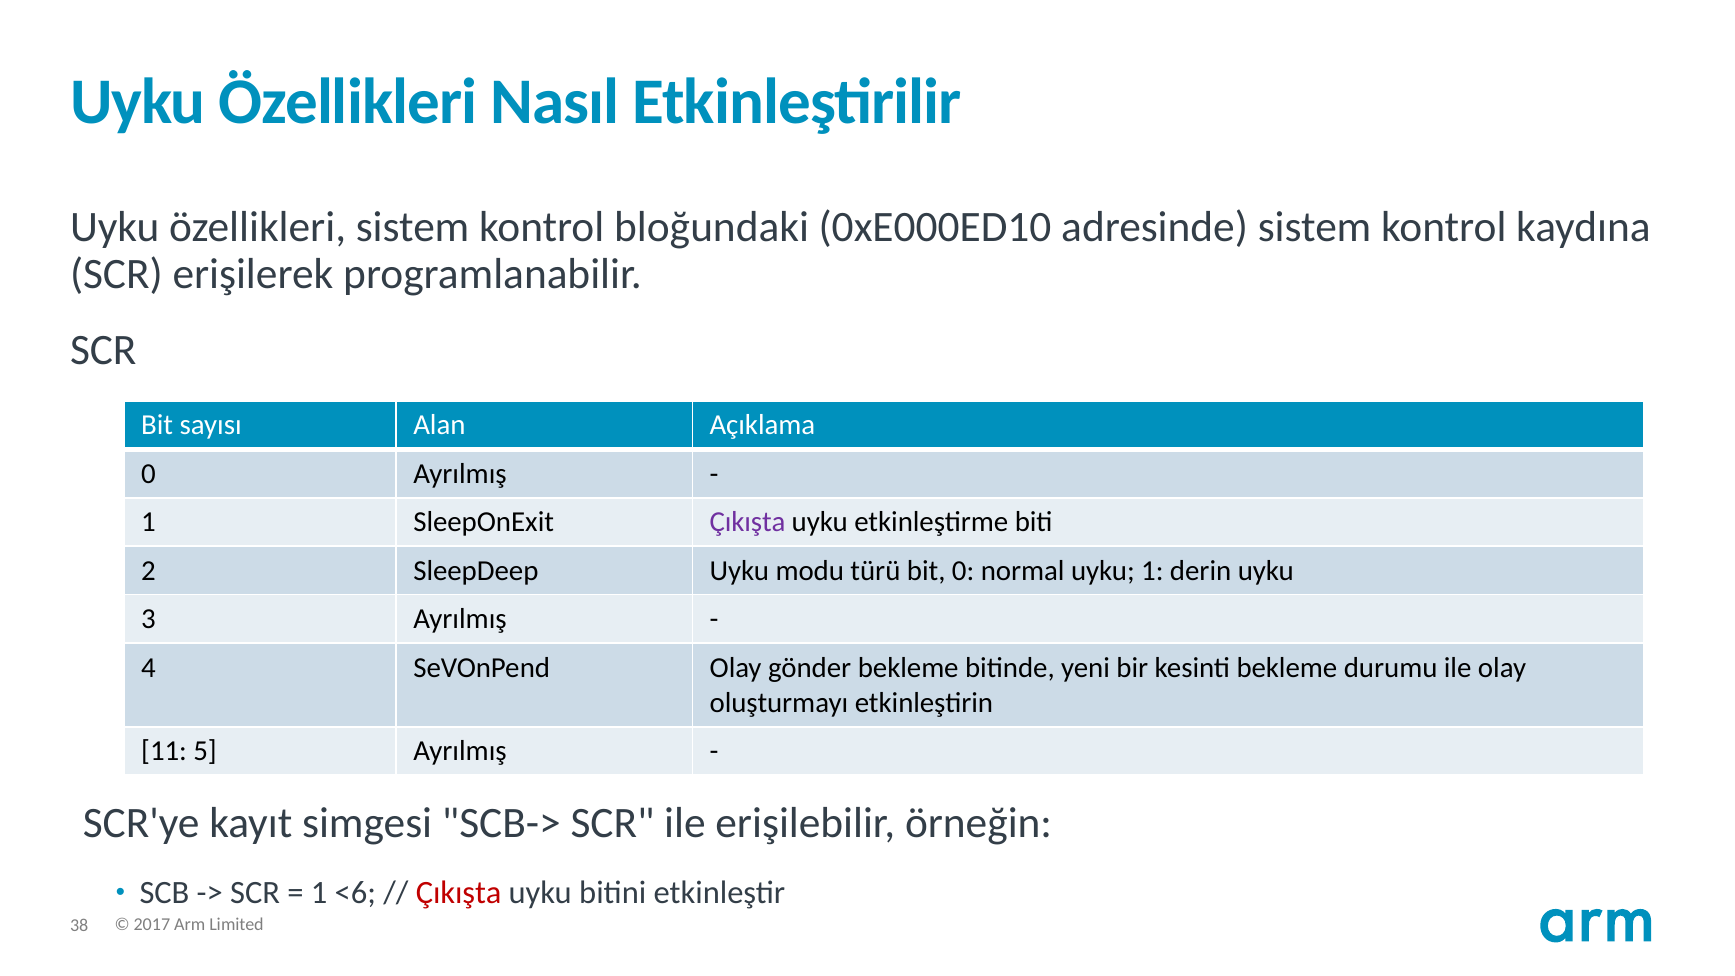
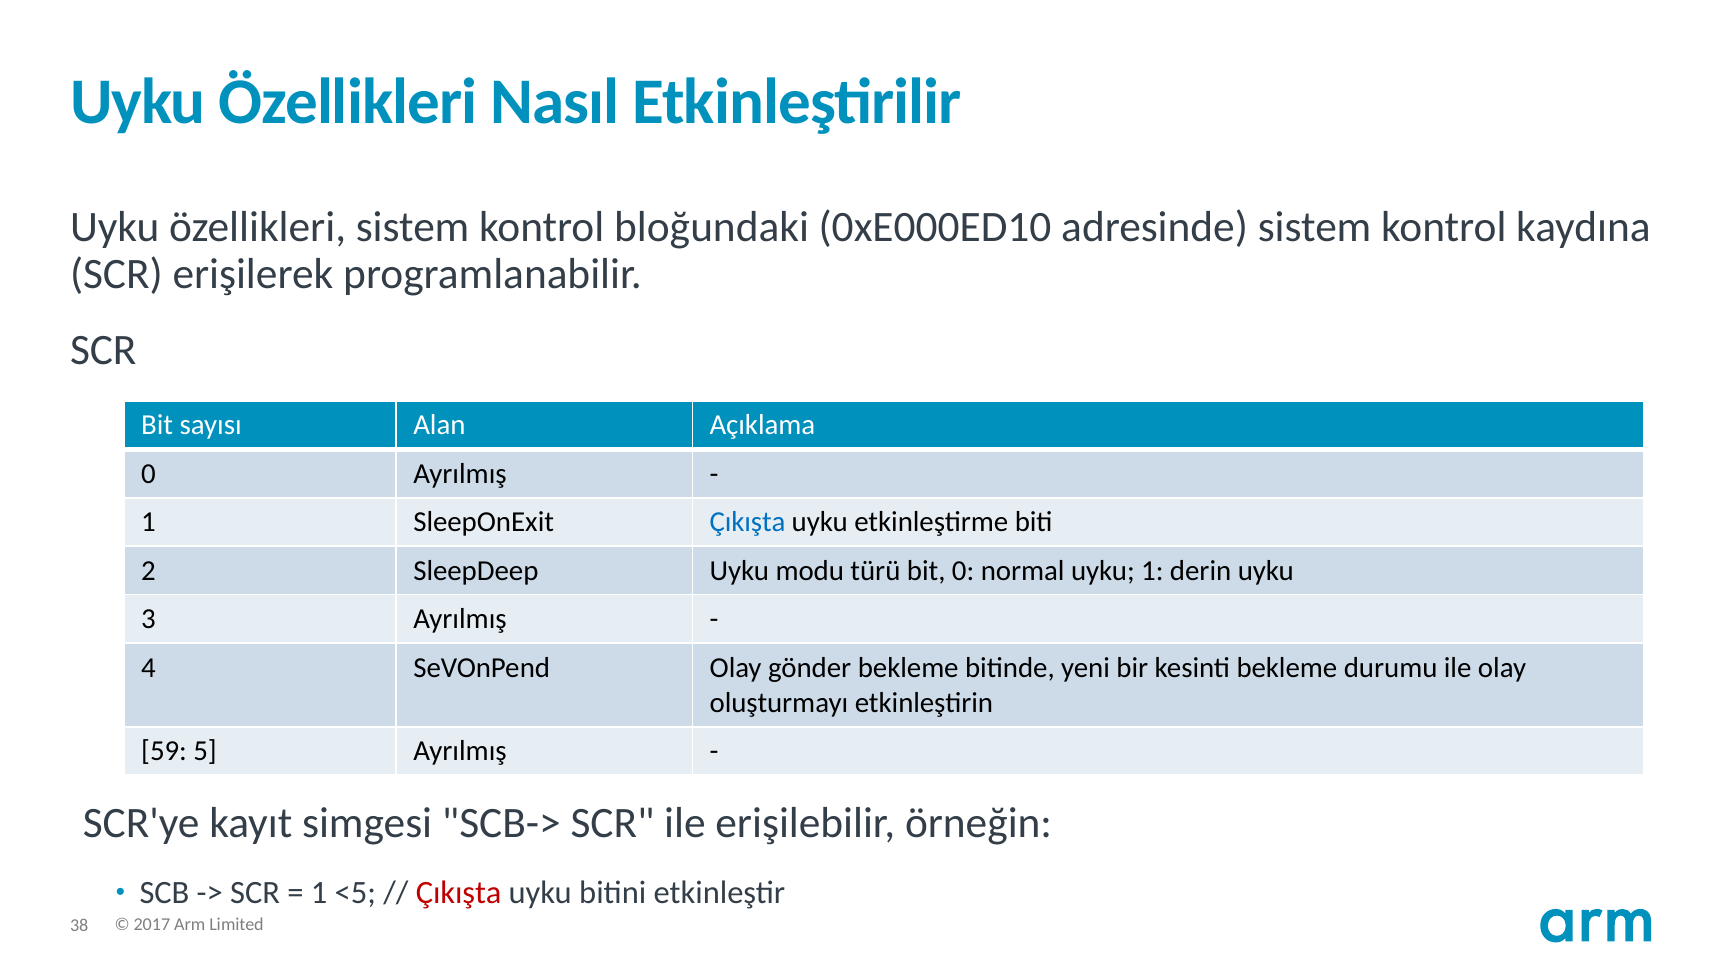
Çıkışta colour: purple -> blue (748, 522)
11: 11 -> 59 (164, 751)
<6: <6 -> <5 (355, 893)
